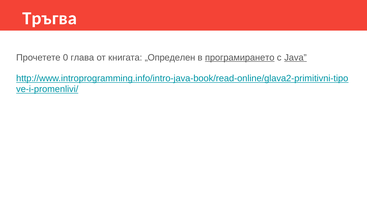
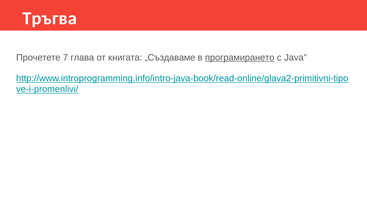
0: 0 -> 7 (66, 58)
„Определен: „Определен -> „Създаваме (170, 58)
Java underline: present -> none (295, 58)
